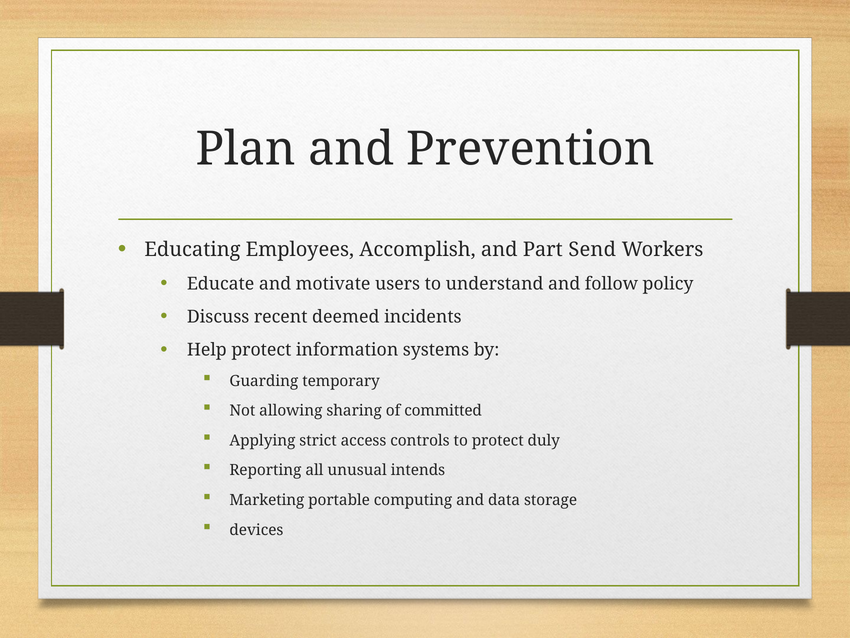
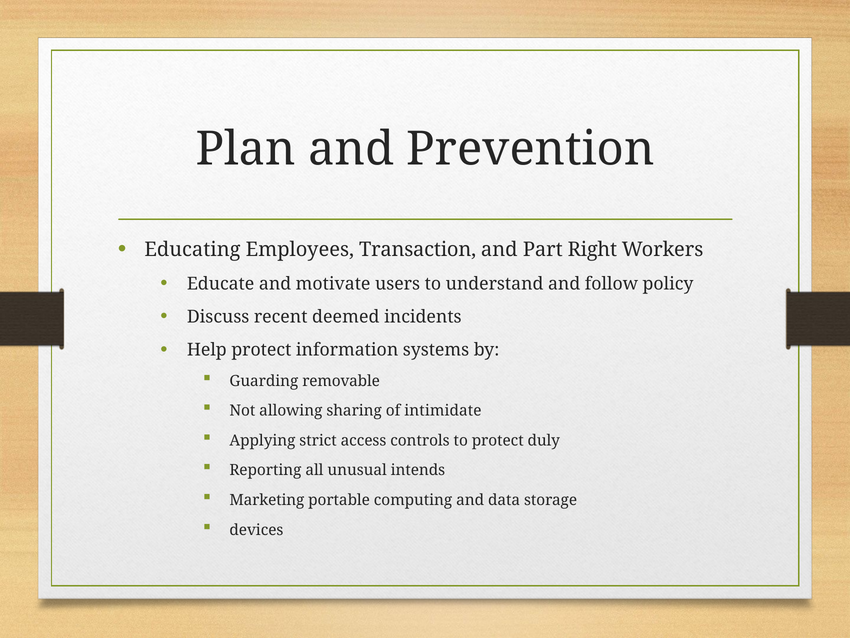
Accomplish: Accomplish -> Transaction (418, 249)
Send: Send -> Right (592, 249)
temporary: temporary -> removable (341, 381)
committed: committed -> intimidate (443, 410)
